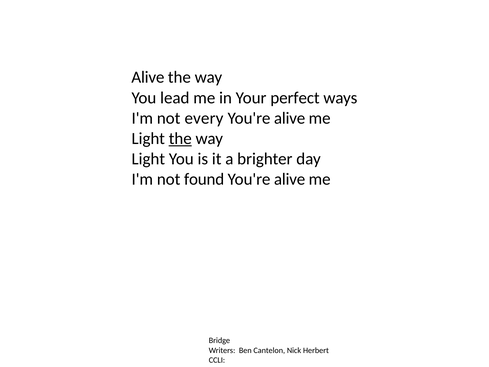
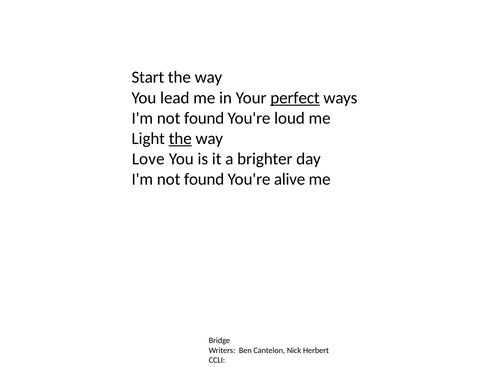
Alive: Alive -> Start (148, 77)
perfect underline: none -> present (295, 98)
every: every -> found (204, 118)
alive: alive -> loud (290, 118)
Light: Light -> Love (148, 159)
